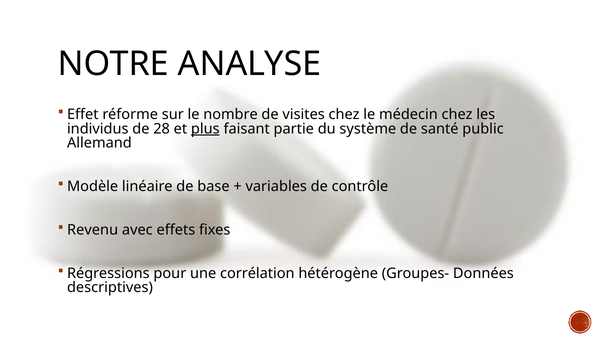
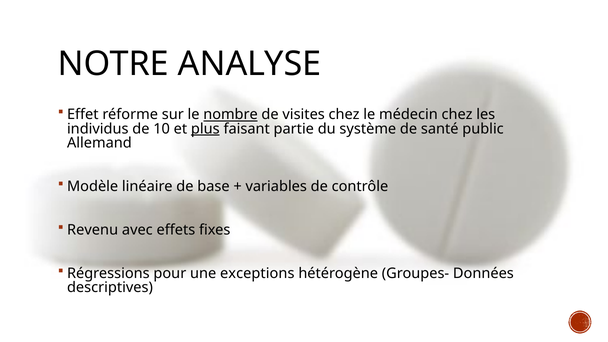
nombre underline: none -> present (231, 115)
28: 28 -> 10 (162, 129)
corrélation: corrélation -> exceptions (257, 273)
